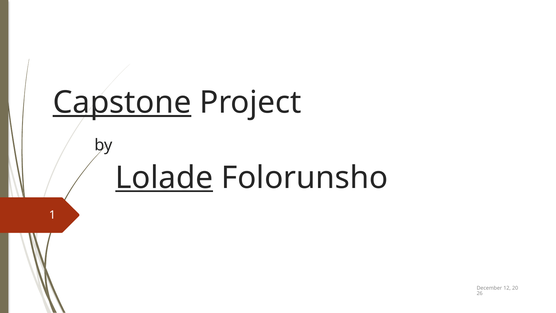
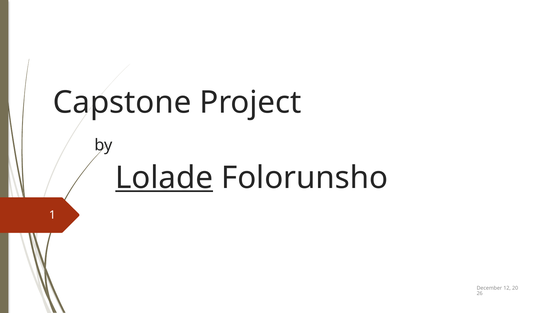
Capstone underline: present -> none (122, 103)
